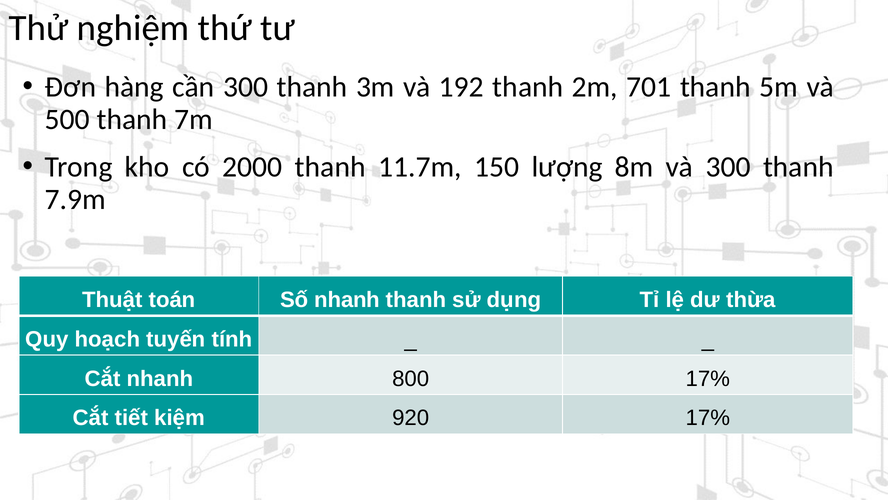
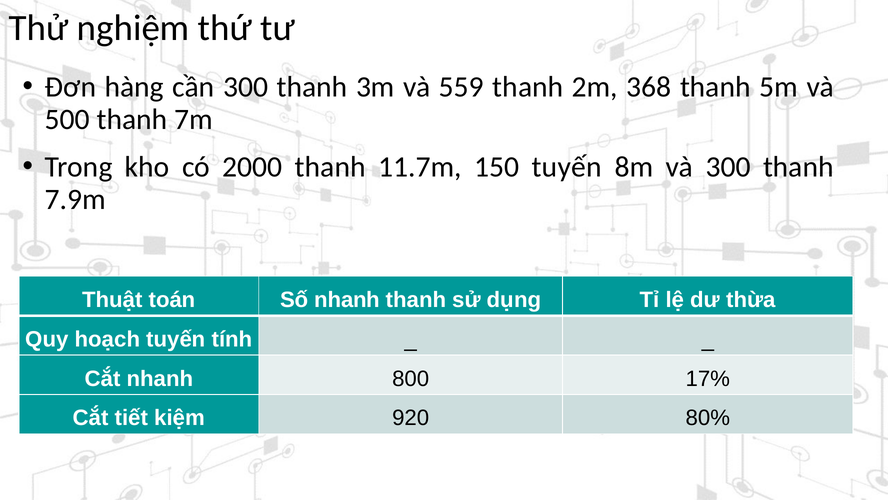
192: 192 -> 559 (461, 87)
701: 701 -> 368 (649, 87)
150 lượng: lượng -> tuyến (567, 167)
920 17%: 17% -> 80% (708, 418)
